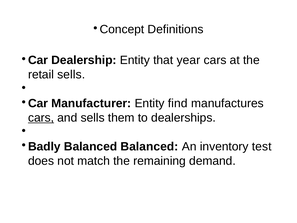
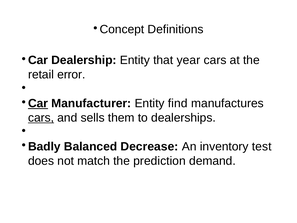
retail sells: sells -> error (71, 75)
Car underline: none -> present (38, 103)
Balanced Balanced: Balanced -> Decrease (149, 146)
remaining: remaining -> prediction (160, 161)
